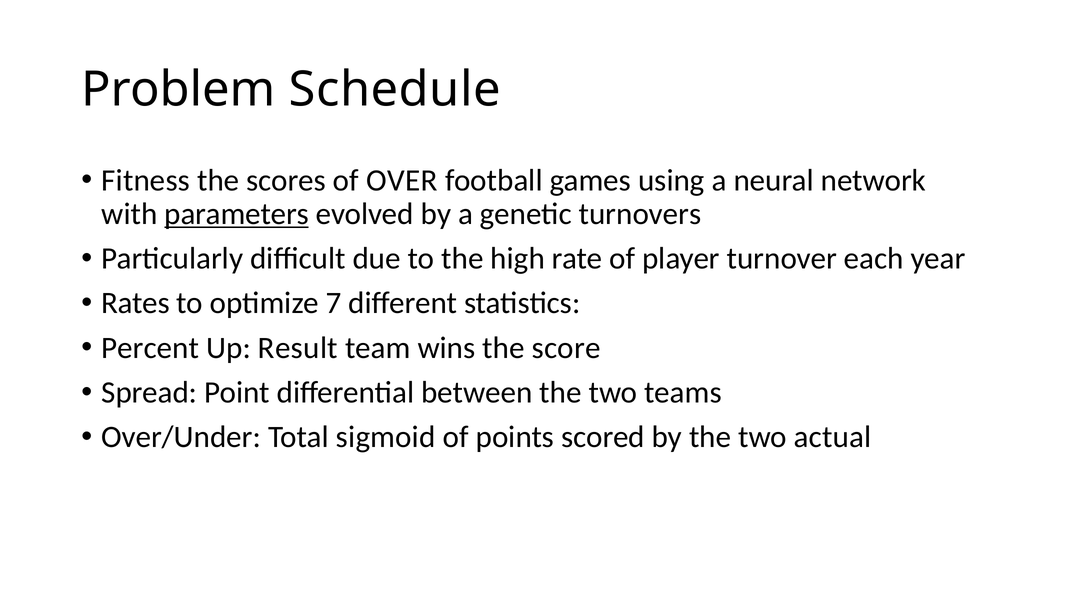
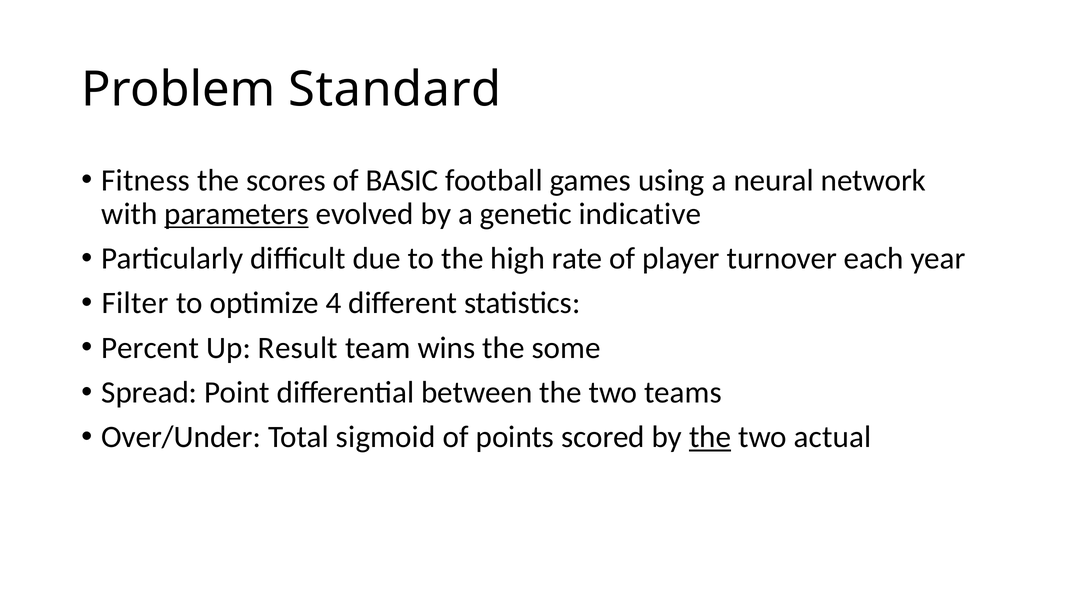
Schedule: Schedule -> Standard (395, 90)
OVER: OVER -> BASIC (402, 180)
turnovers: turnovers -> indicative (640, 214)
Rates: Rates -> Filter (135, 303)
7: 7 -> 4 (334, 303)
score: score -> some (566, 348)
the underline: none -> present (710, 437)
